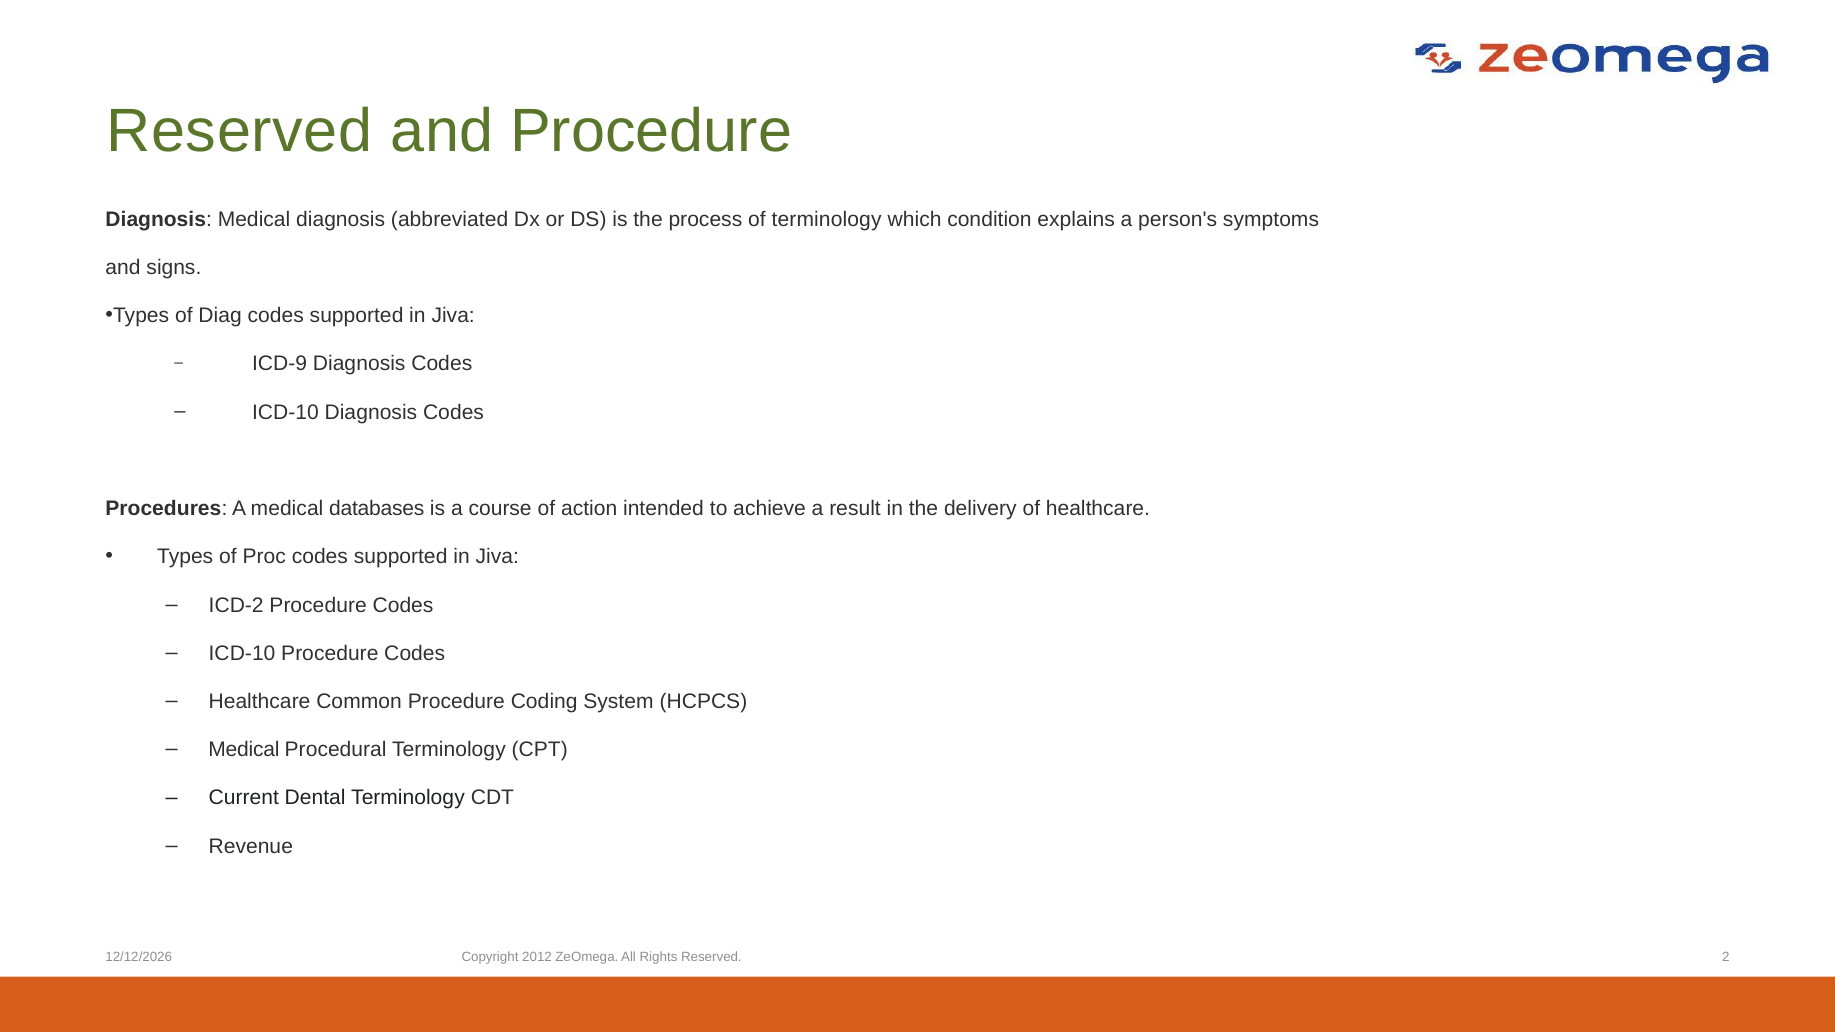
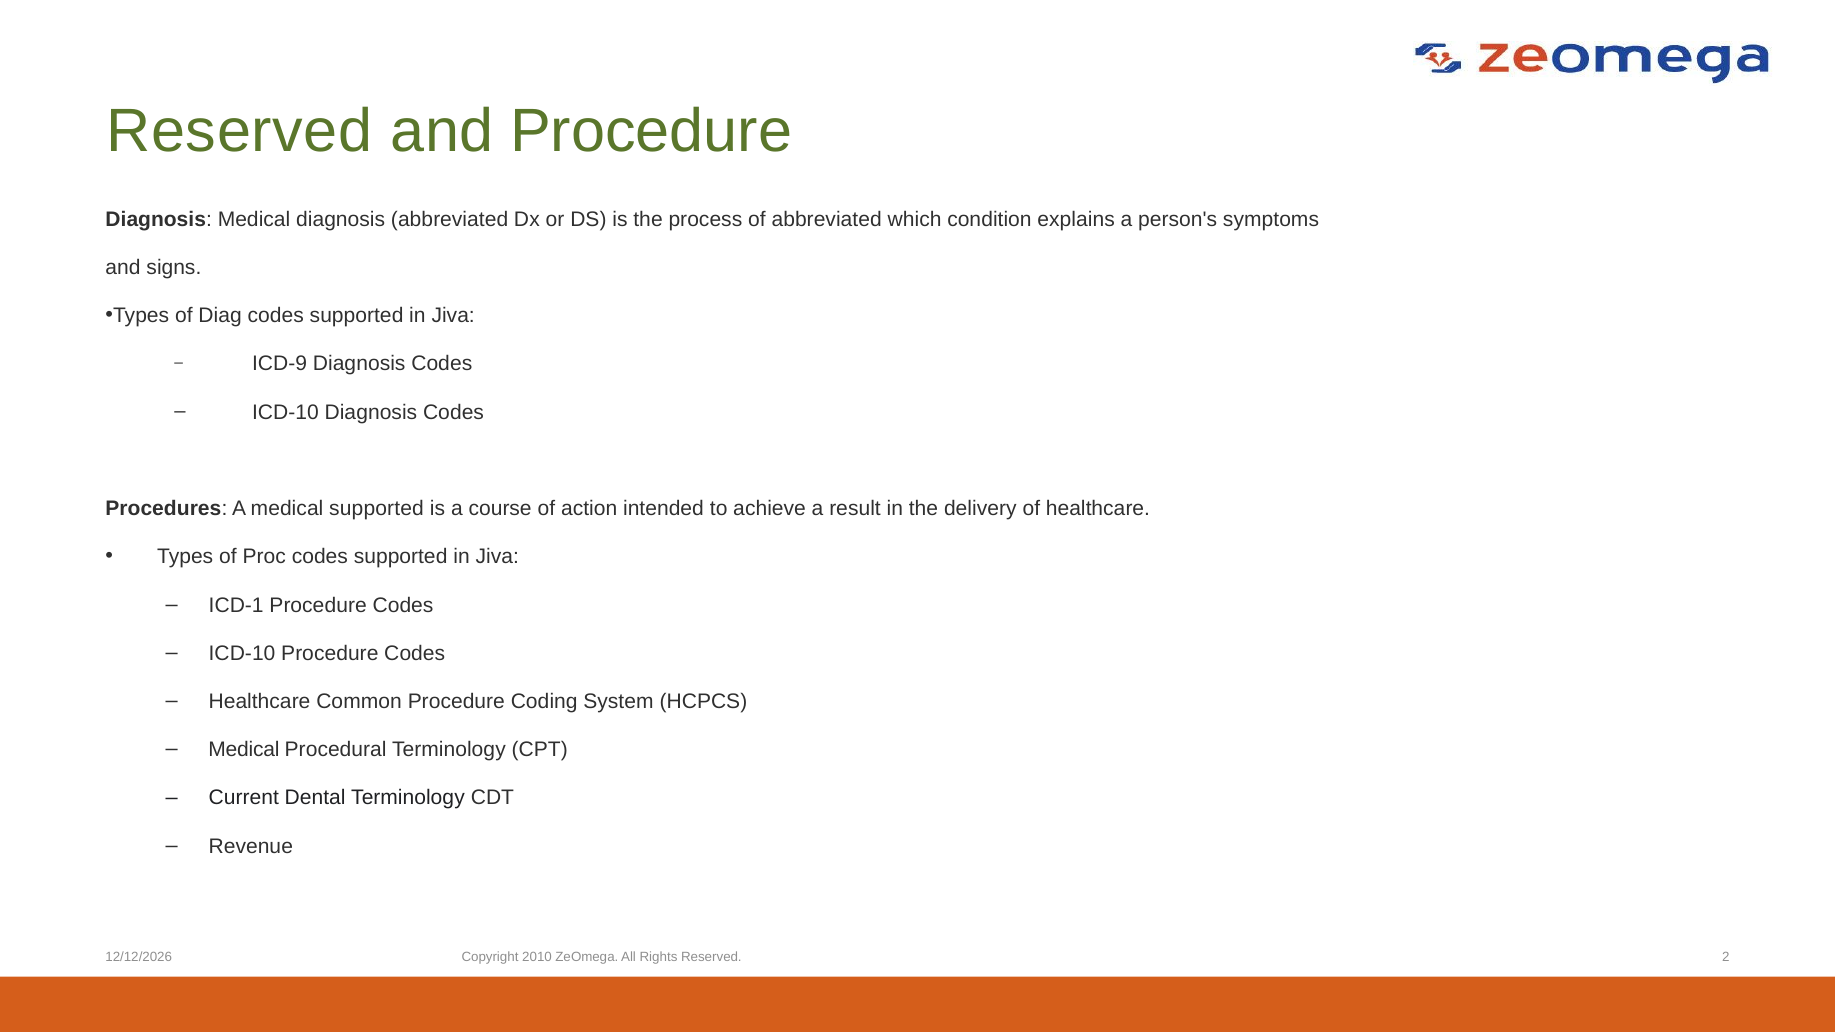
of terminology: terminology -> abbreviated (827, 219)
medical databases: databases -> supported (377, 509)
ICD-2: ICD-2 -> ICD-1 (236, 605)
2012: 2012 -> 2010 (537, 957)
